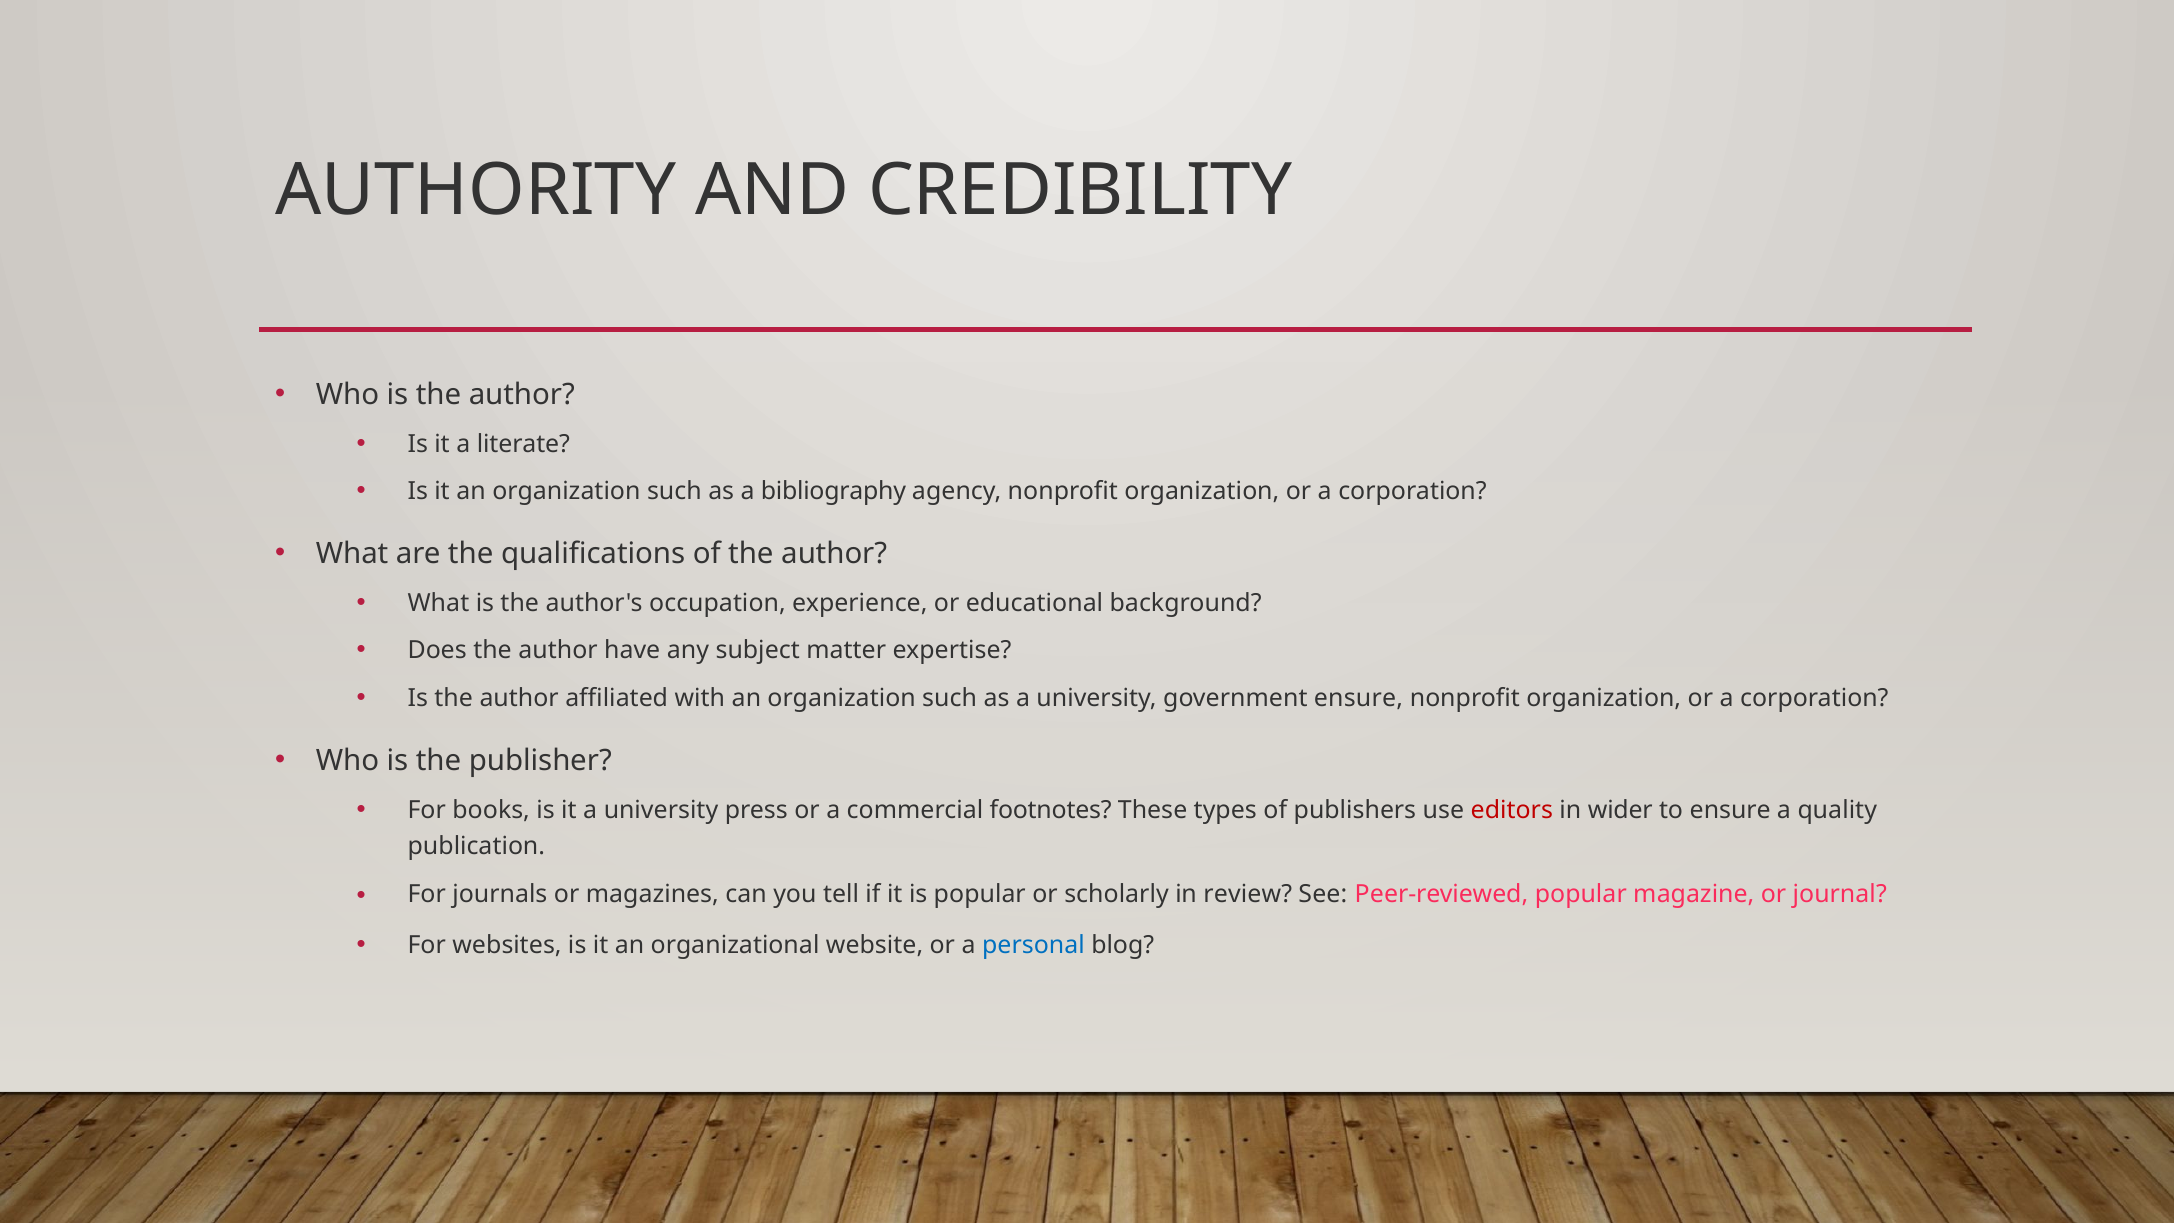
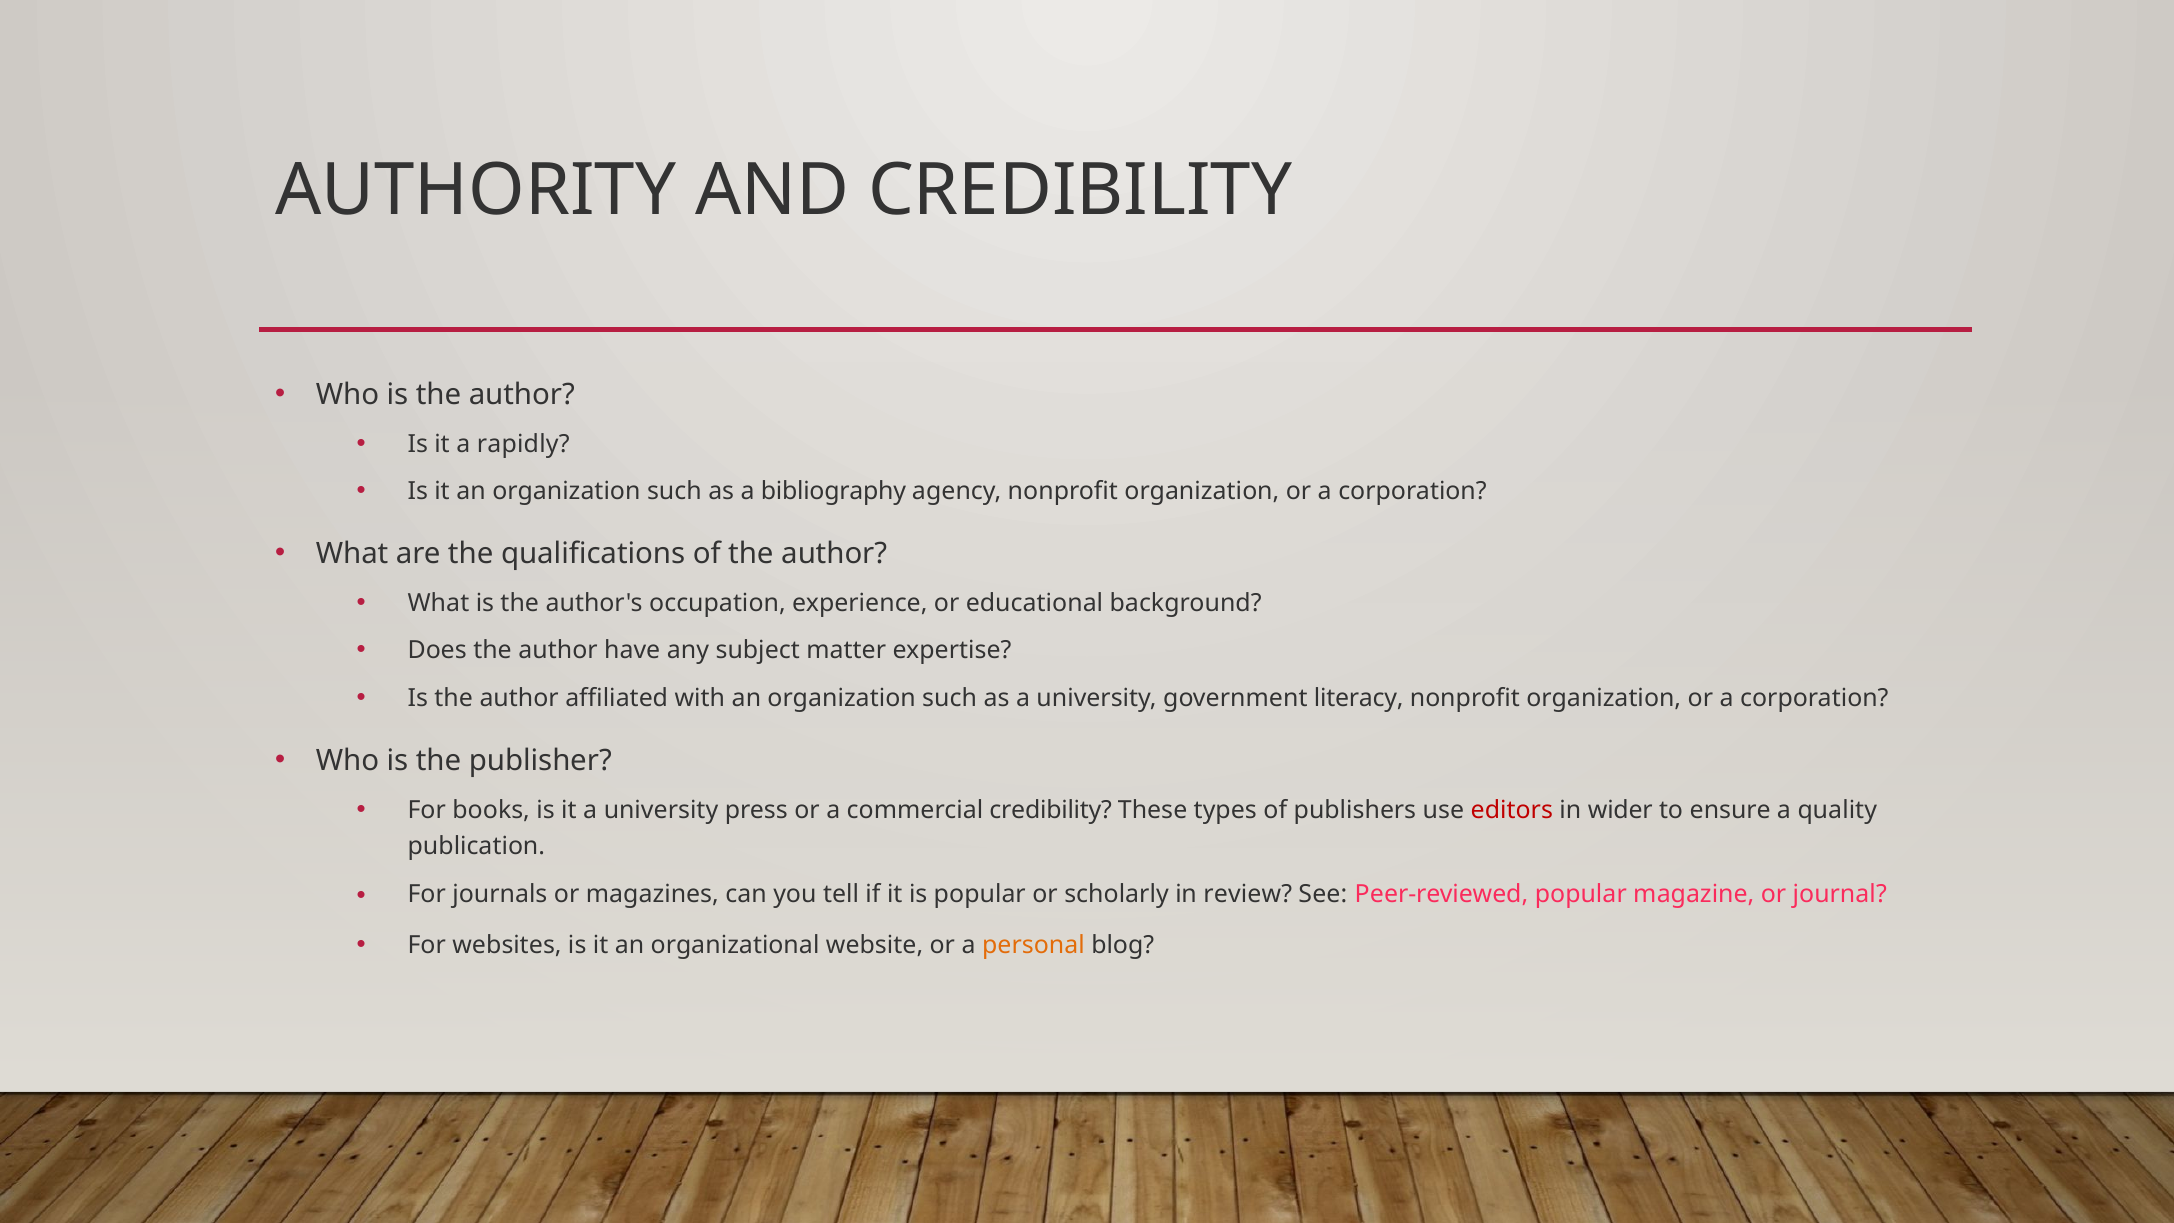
literate: literate -> rapidly (523, 444)
government ensure: ensure -> literacy (1359, 698)
commercial footnotes: footnotes -> credibility (1051, 810)
personal colour: blue -> orange (1033, 945)
